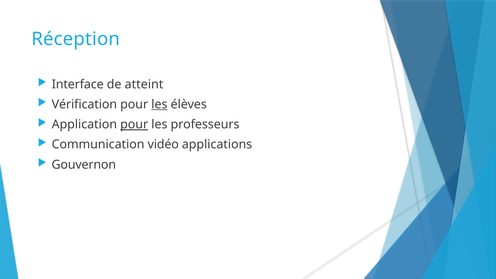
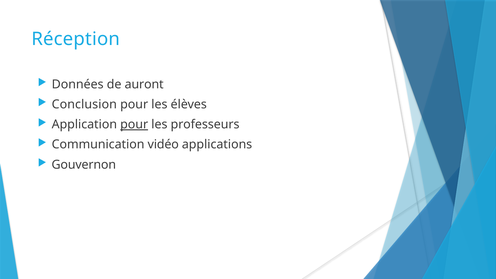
Interface: Interface -> Données (78, 84)
atteint: atteint -> auront (144, 84)
Vérification: Vérification -> Conclusion (84, 104)
les underline: present -> none (159, 104)
